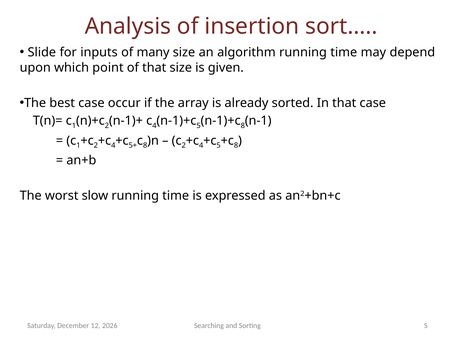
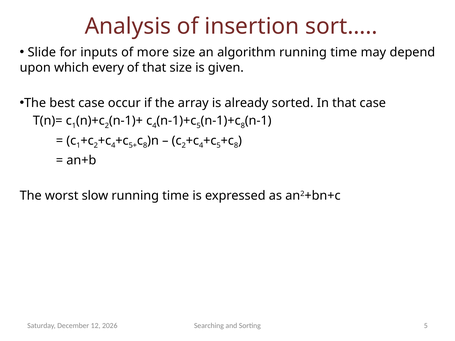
many: many -> more (153, 52)
point: point -> every (108, 68)
